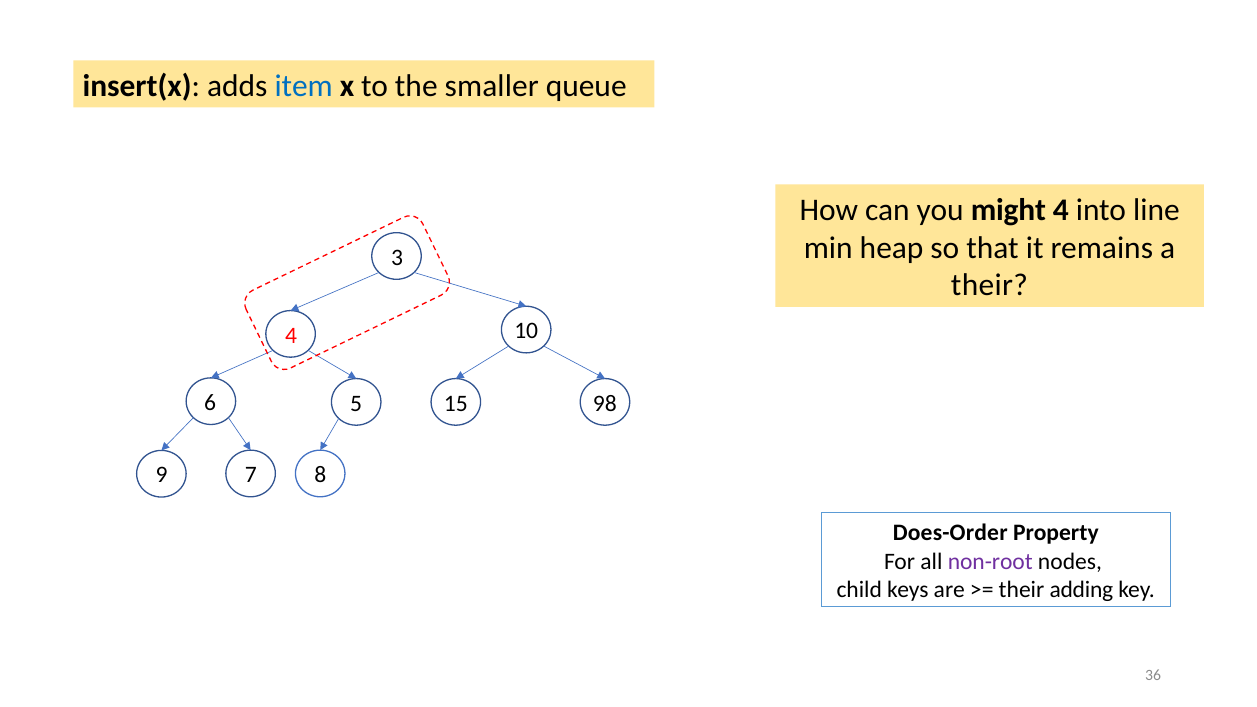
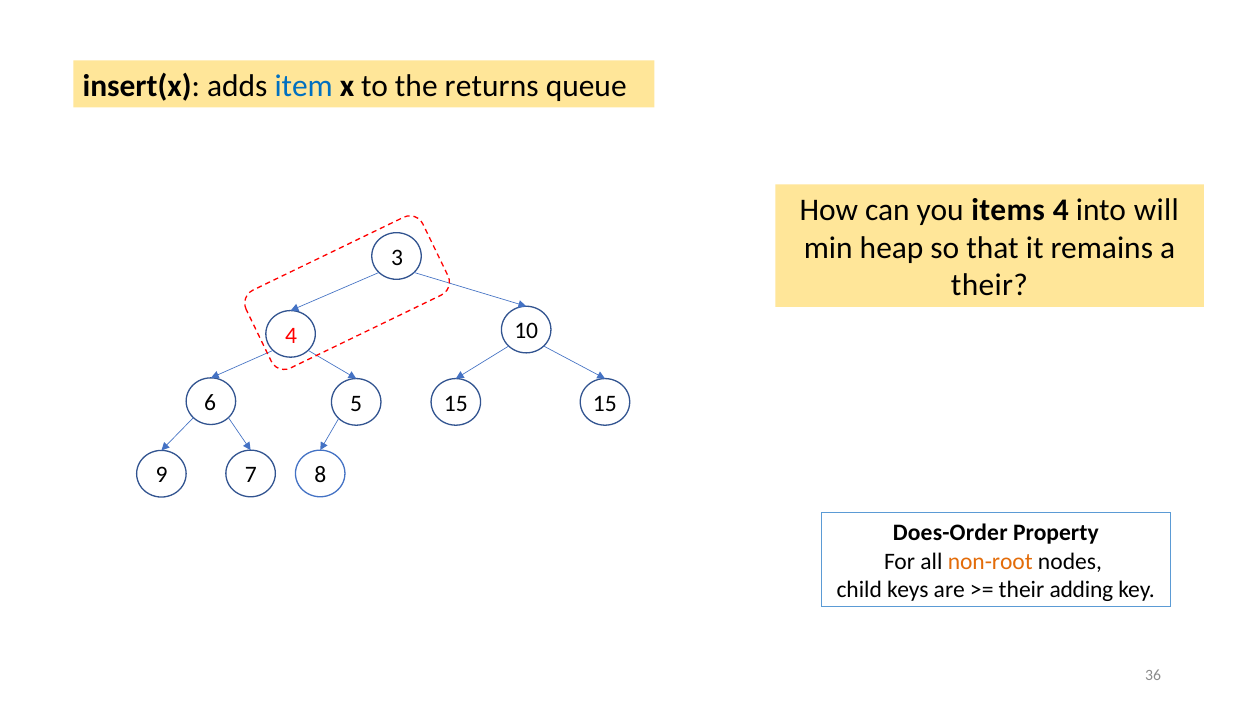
smaller: smaller -> returns (492, 86)
might: might -> items (1008, 210)
line: line -> will (1156, 210)
6 98: 98 -> 15 (605, 403)
non-root colour: purple -> orange (990, 561)
